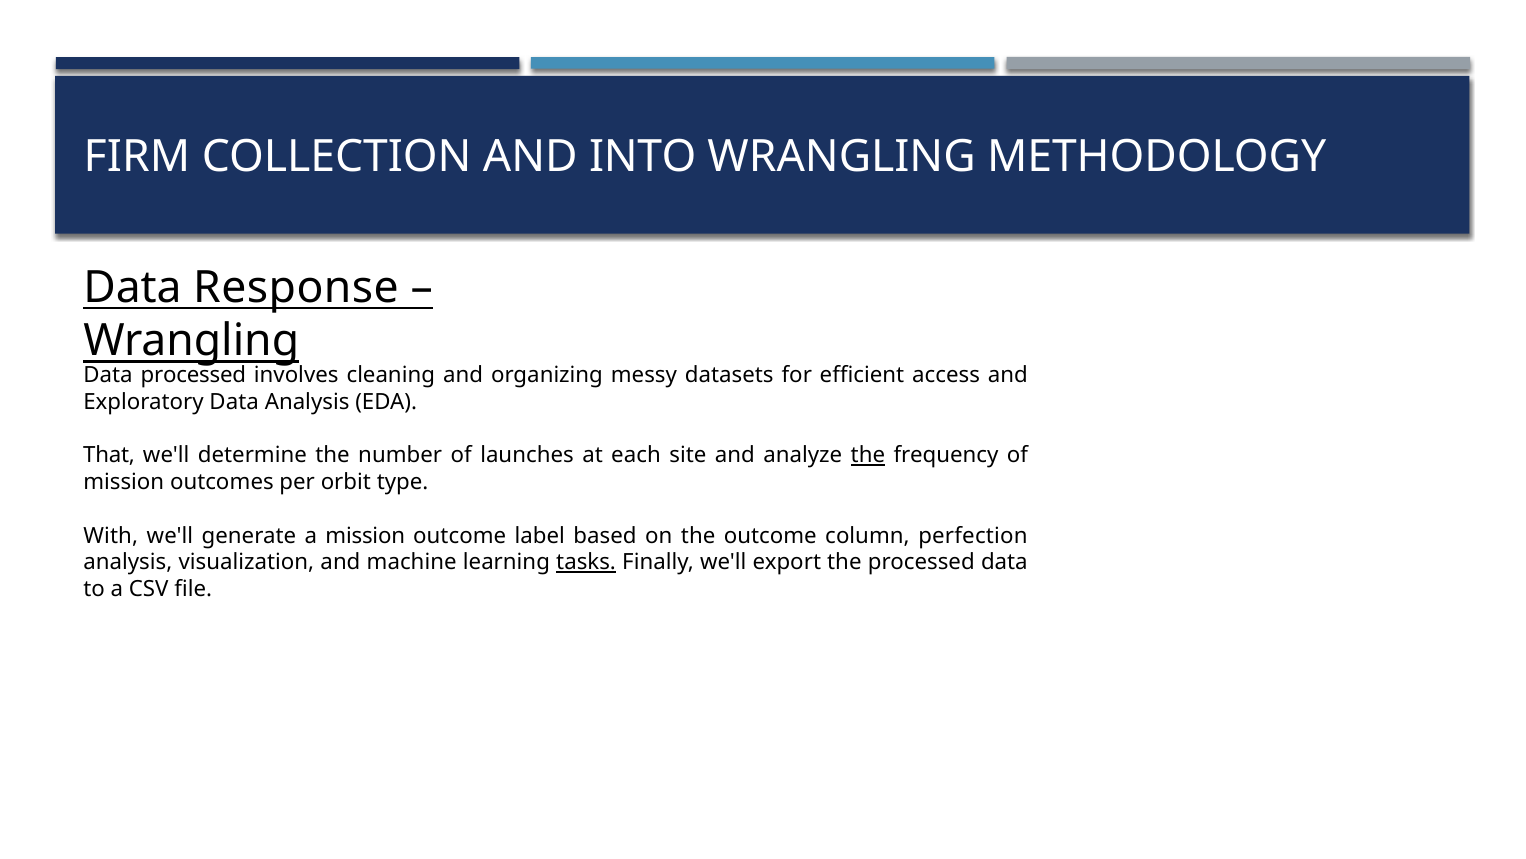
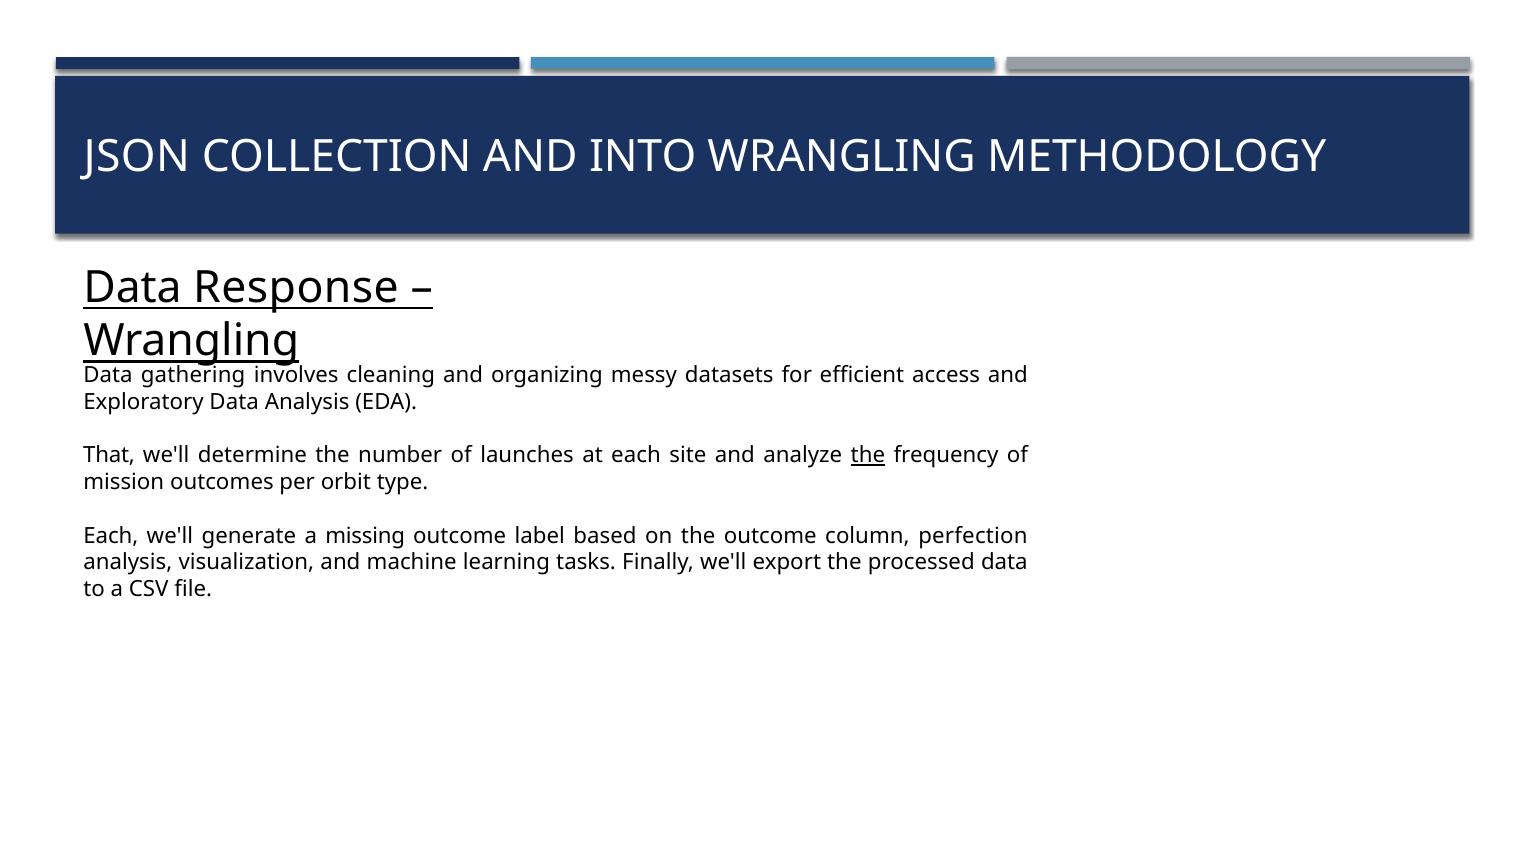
FIRM: FIRM -> JSON (137, 156)
Data processed: processed -> gathering (193, 375)
With: With -> Each (111, 535)
a mission: mission -> missing (365, 535)
tasks underline: present -> none (586, 562)
